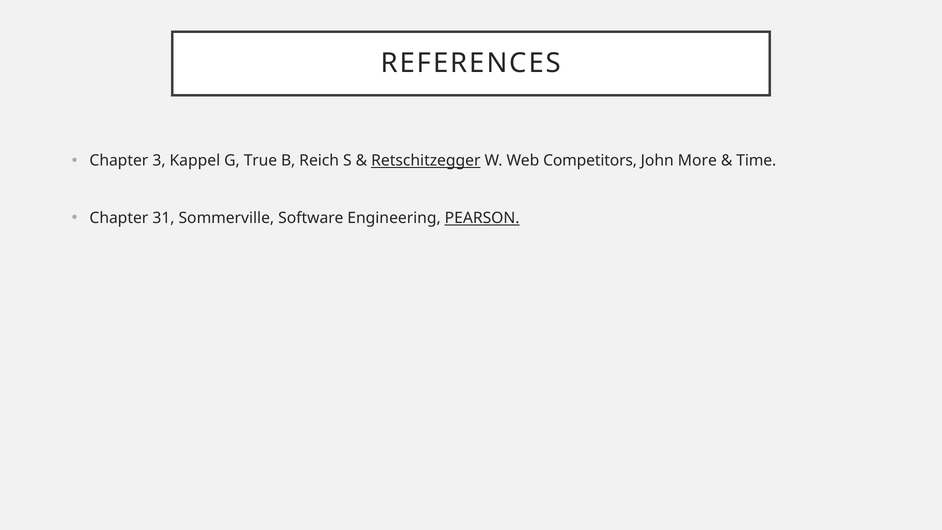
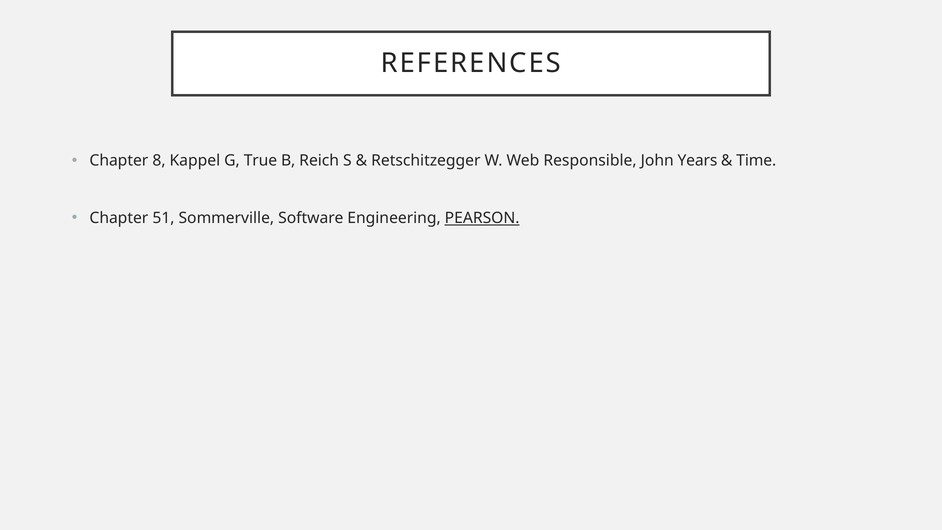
3: 3 -> 8 (159, 161)
Retschitzegger underline: present -> none (426, 161)
Competitors: Competitors -> Responsible (590, 161)
More: More -> Years (697, 161)
31: 31 -> 51 (163, 218)
